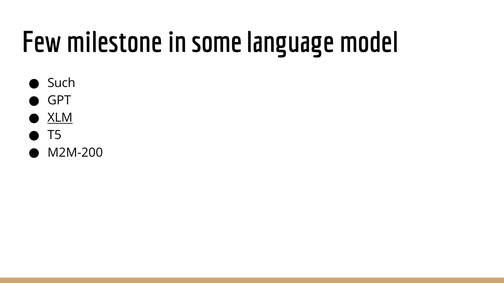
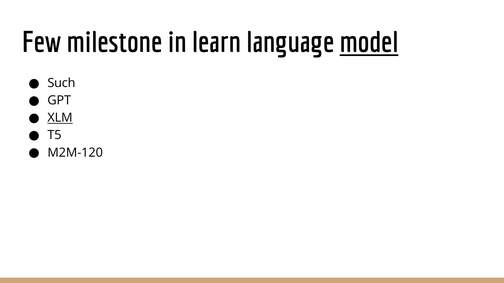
some: some -> learn (217, 43)
model underline: none -> present (369, 43)
M2M-200: M2M-200 -> M2M-120 (75, 153)
